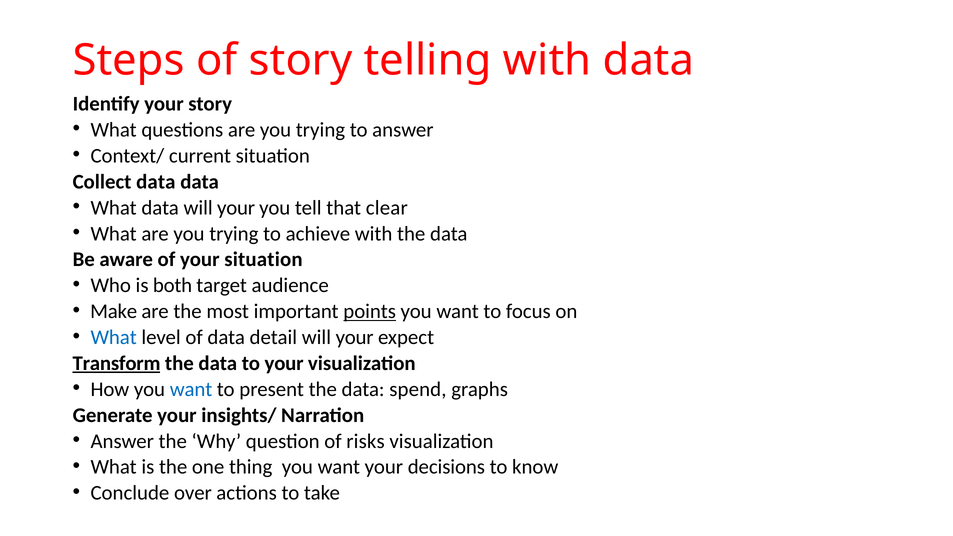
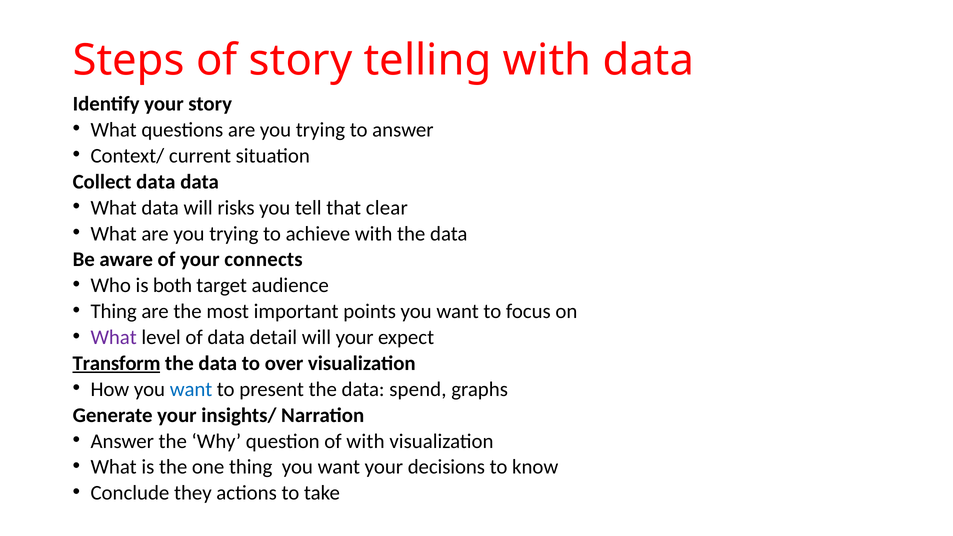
data will your: your -> risks (236, 208)
your situation: situation -> connects (263, 260)
Make: Make -> Thing (114, 311)
points underline: present -> none (370, 311)
What colour: blue -> purple (114, 337)
to your: your -> over (284, 363)
of risks: risks -> with (365, 441)
over: over -> they (193, 493)
